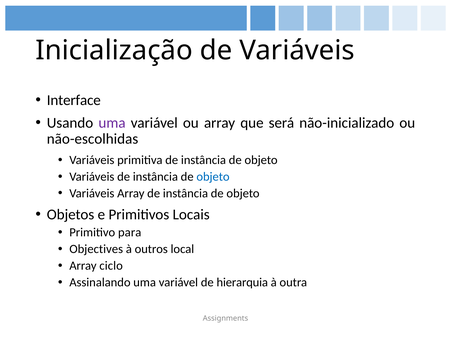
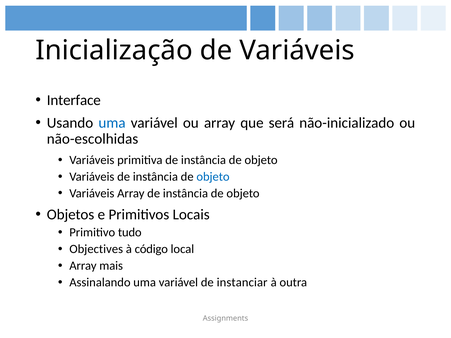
uma colour: purple -> blue (112, 123)
para: para -> tudo (130, 233)
outros: outros -> código (151, 249)
ciclo: ciclo -> mais (111, 266)
hierarquia: hierarquia -> instanciar (242, 283)
